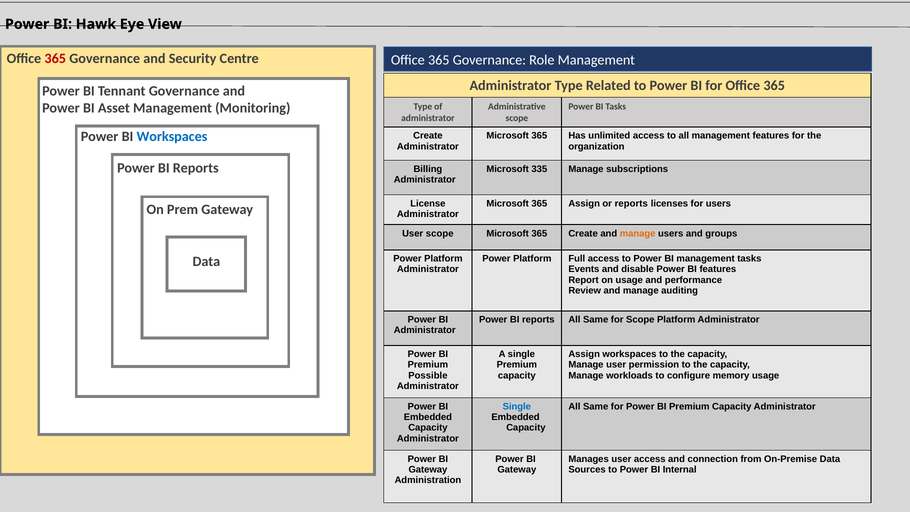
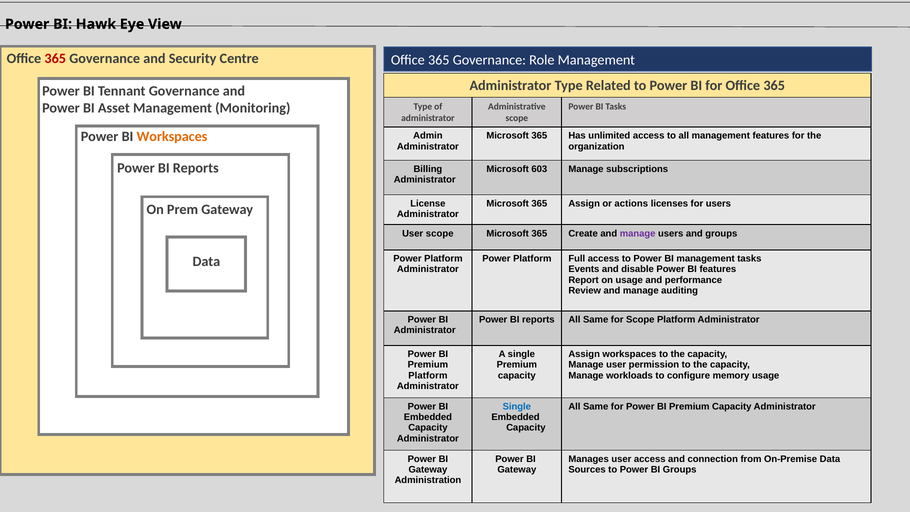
Workspaces colour: blue -> orange (172, 136)
Create: Create -> Admin (428, 136)
335: 335 -> 603 (539, 169)
or reports: reports -> actions (631, 203)
manage colour: orange -> purple (638, 233)
Possible: Possible -> Platform (428, 375)
BI Internal: Internal -> Groups (680, 470)
